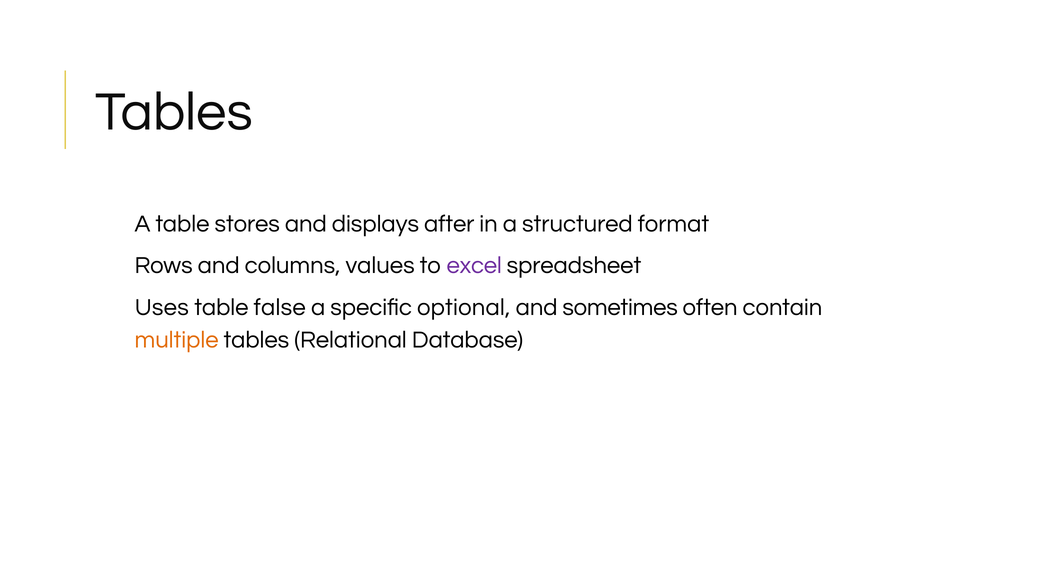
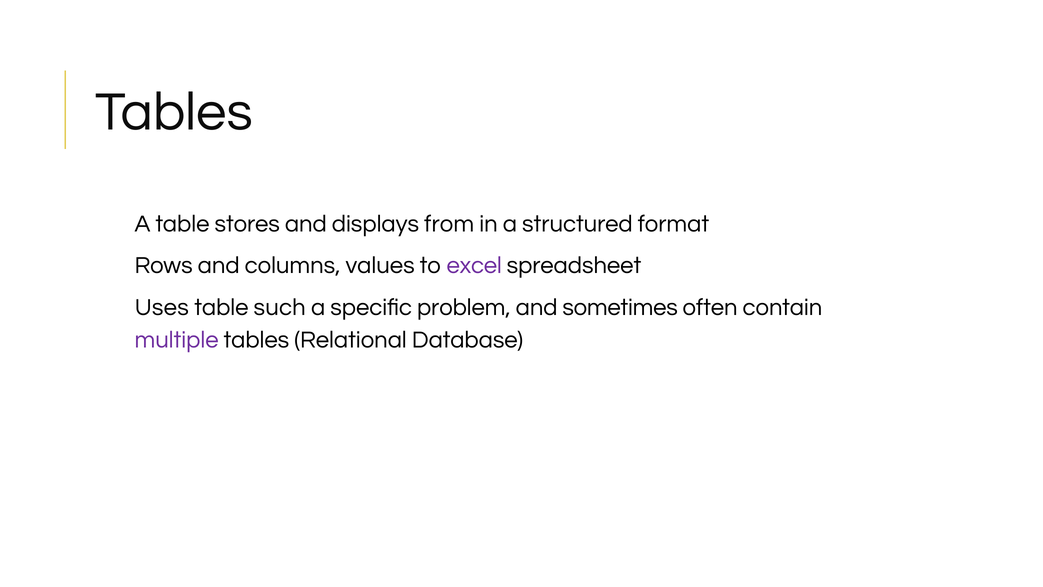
after: after -> from (449, 224)
false: false -> such (280, 307)
optional: optional -> problem (464, 307)
multiple colour: orange -> purple (177, 340)
